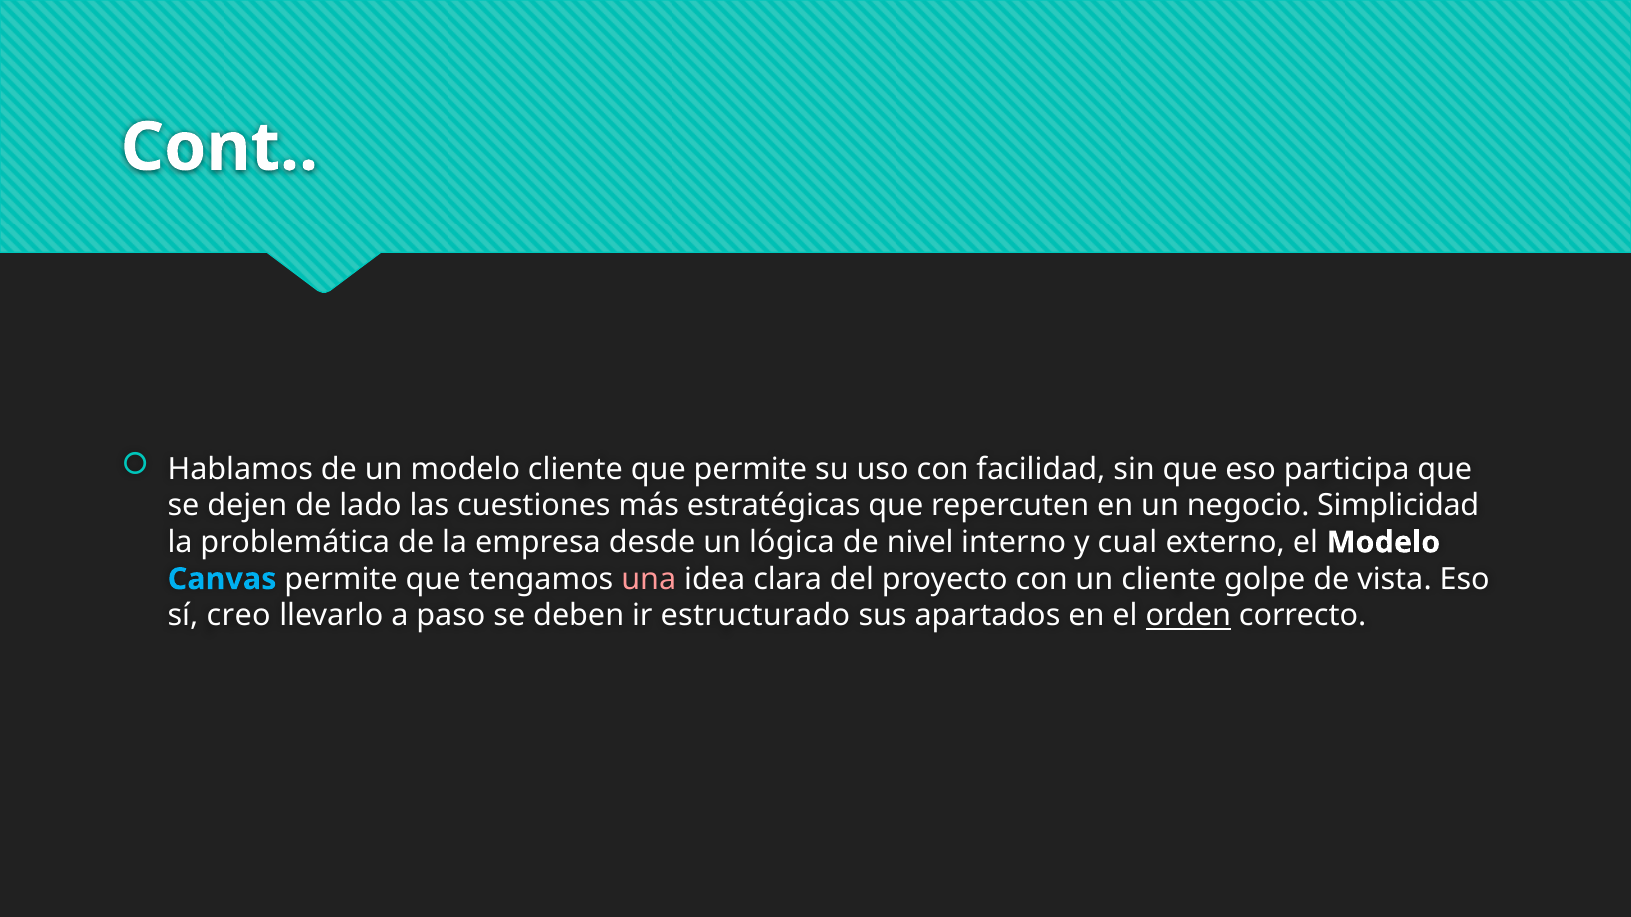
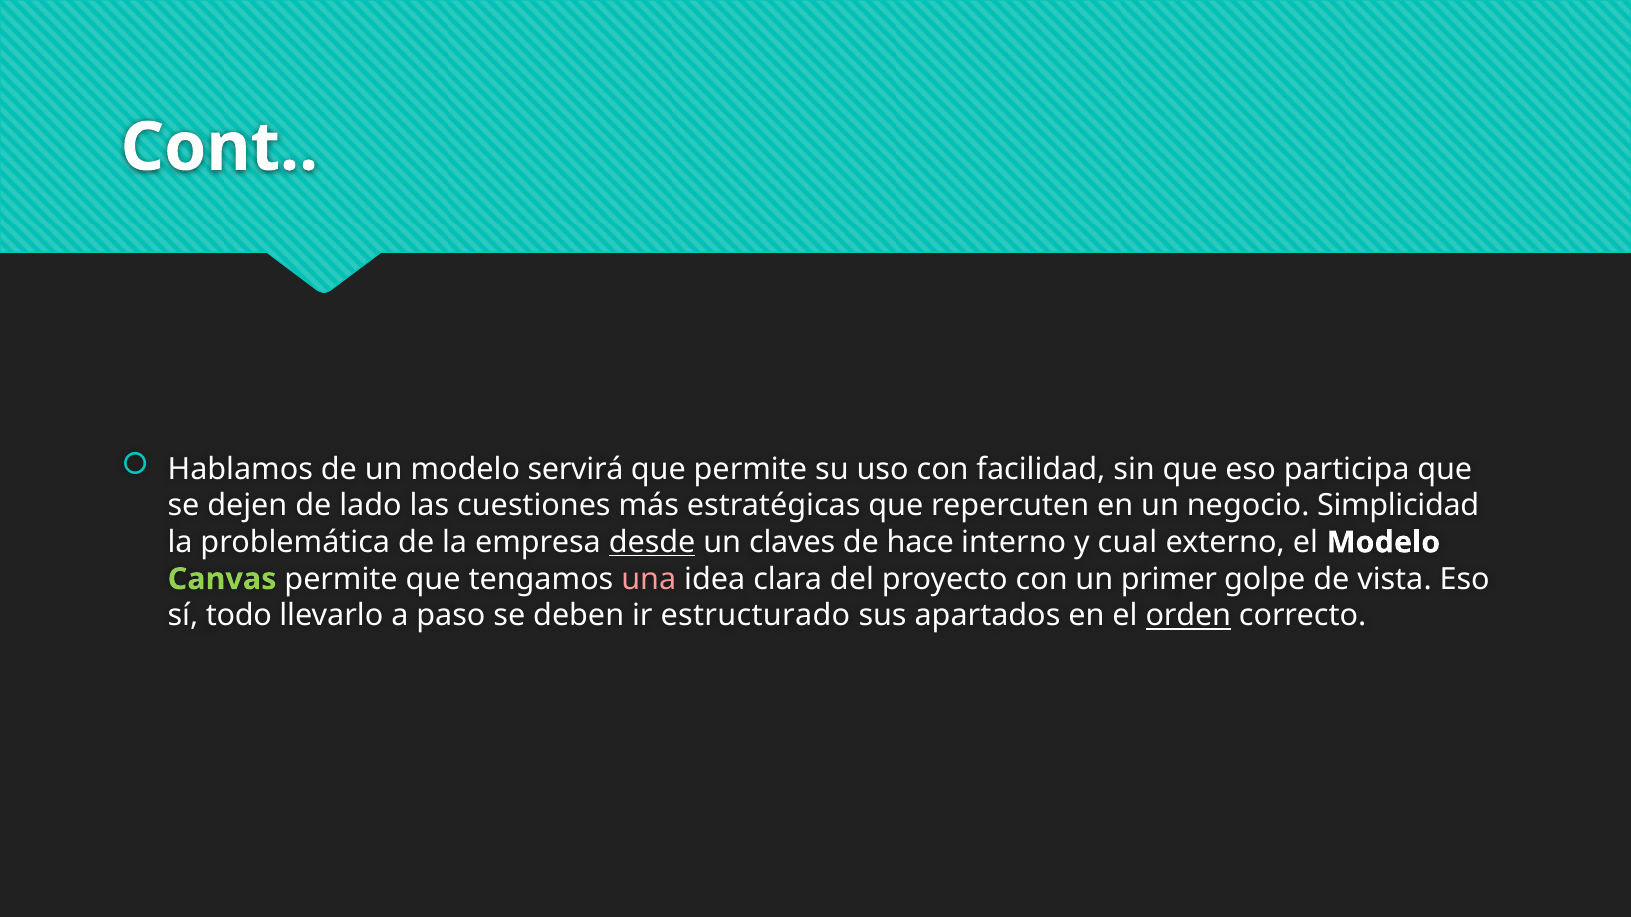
modelo cliente: cliente -> servirá (576, 469)
desde underline: none -> present (652, 543)
lógica: lógica -> claves (792, 543)
nivel: nivel -> hace (920, 543)
Canvas colour: light blue -> light green (222, 579)
un cliente: cliente -> primer (1169, 579)
creo: creo -> todo (239, 616)
